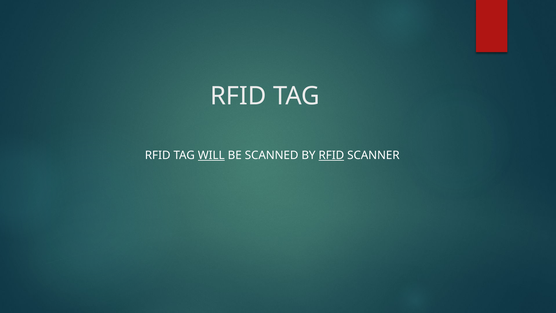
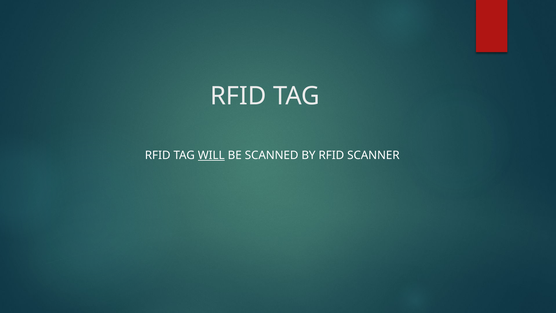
RFID underline: present -> none (331, 155)
